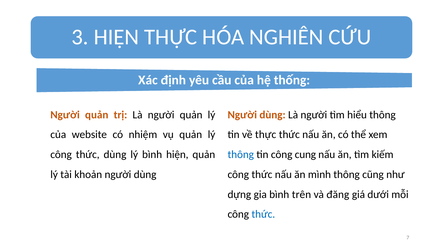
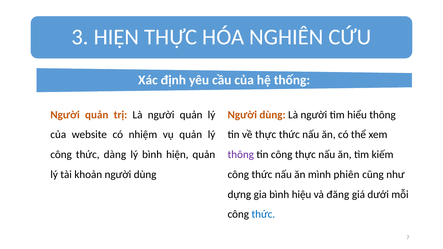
thức dùng: dùng -> dàng (115, 155)
thông colour: blue -> purple (241, 155)
công cung: cung -> thực (305, 155)
mình thông: thông -> phiên (347, 175)
trên: trên -> hiệu (302, 195)
